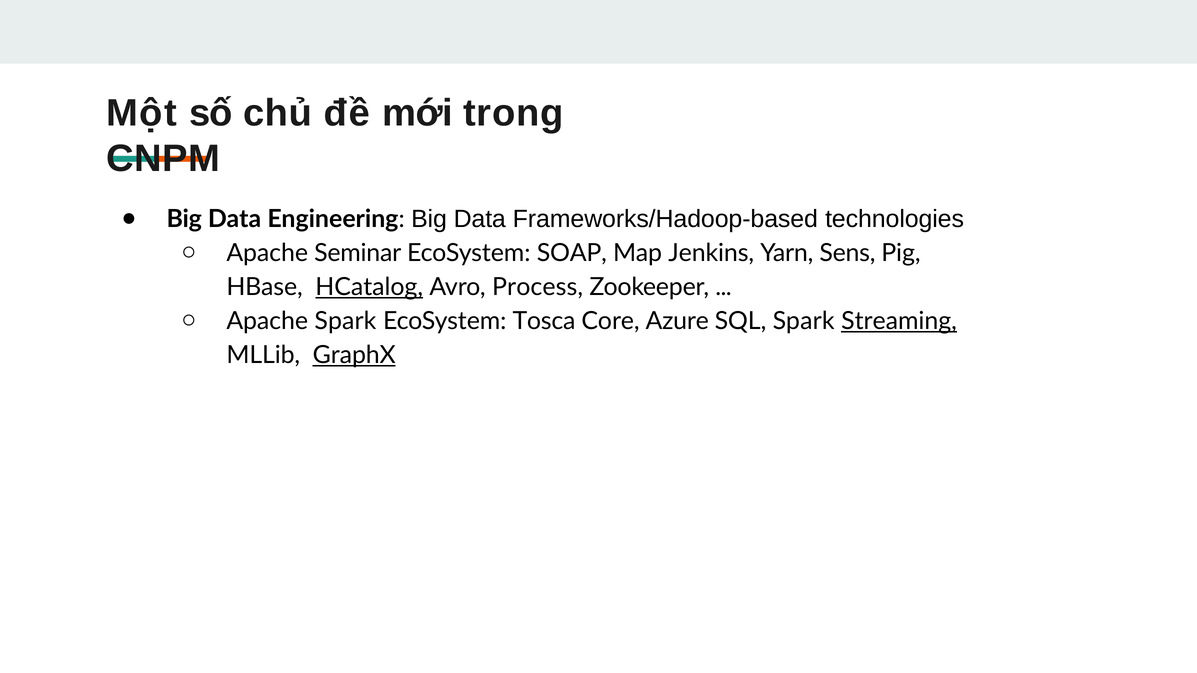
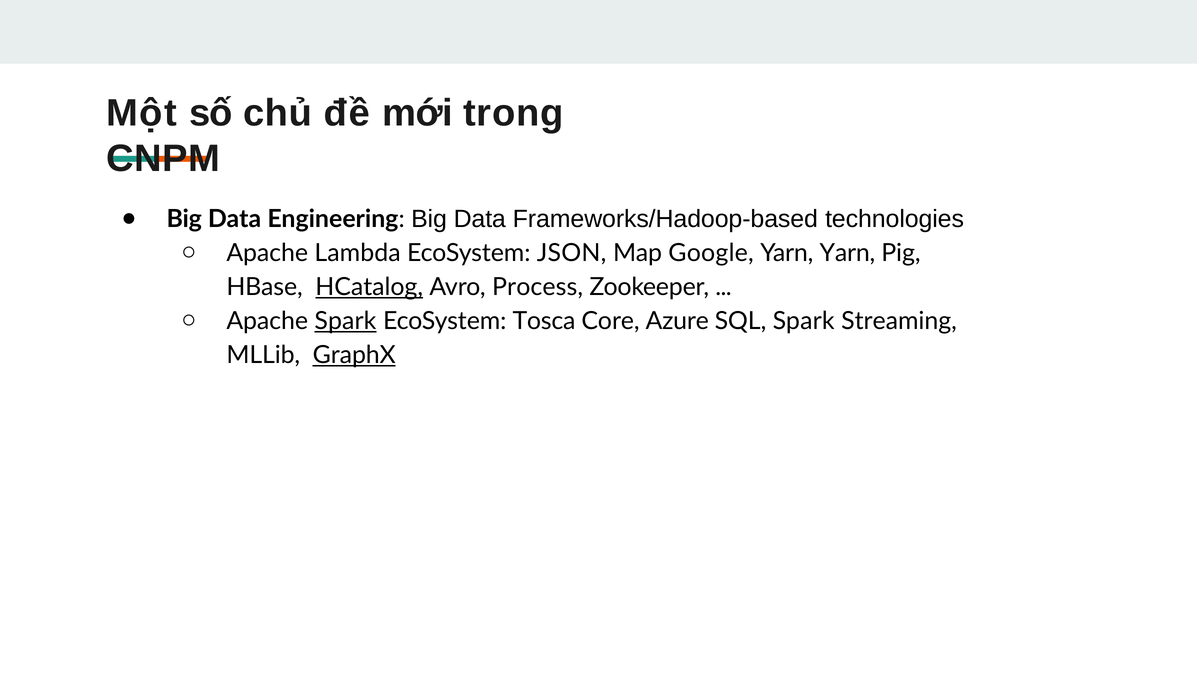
Seminar: Seminar -> Lambda (358, 253)
SOAP: SOAP -> JSON (572, 253)
Jenkins: Jenkins -> Google (711, 253)
Yarn Sens: Sens -> Yarn (847, 253)
Spark underline: none -> present (345, 321)
Streaming underline: present -> none (899, 321)
